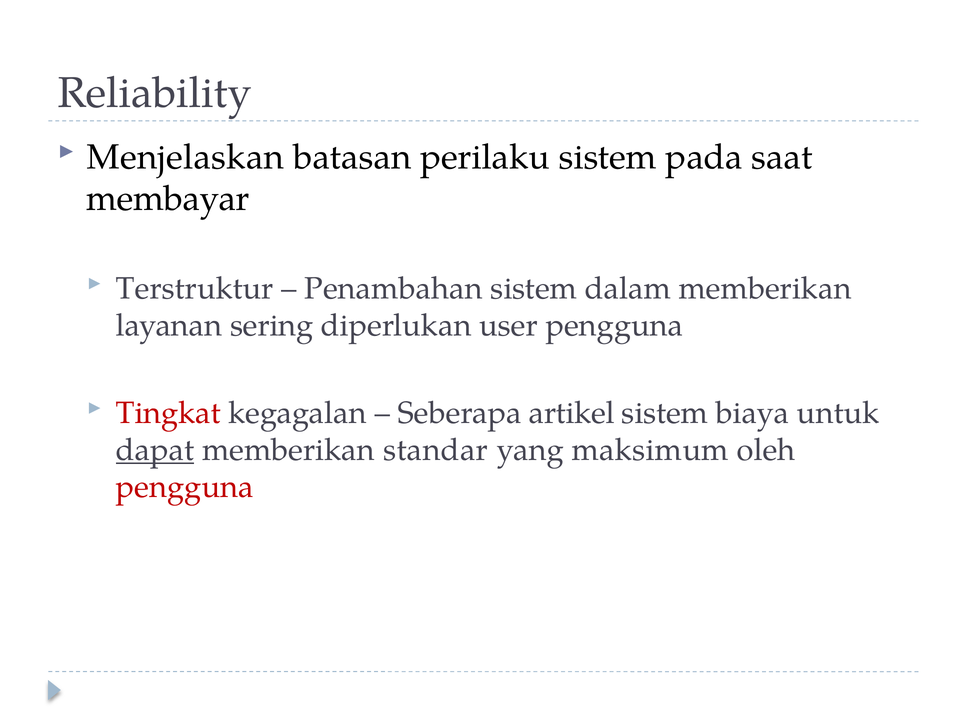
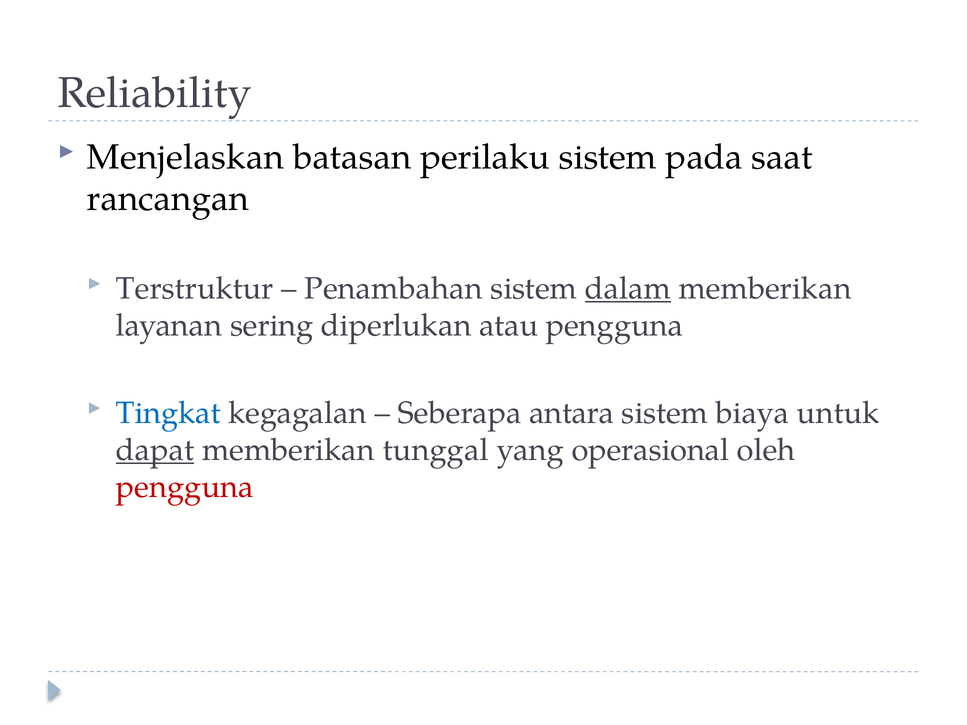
membayar: membayar -> rancangan (168, 199)
dalam underline: none -> present (628, 289)
user: user -> atau (509, 326)
Tingkat colour: red -> blue (168, 413)
artikel: artikel -> antara (572, 413)
standar: standar -> tunggal (436, 450)
maksimum: maksimum -> operasional (650, 450)
